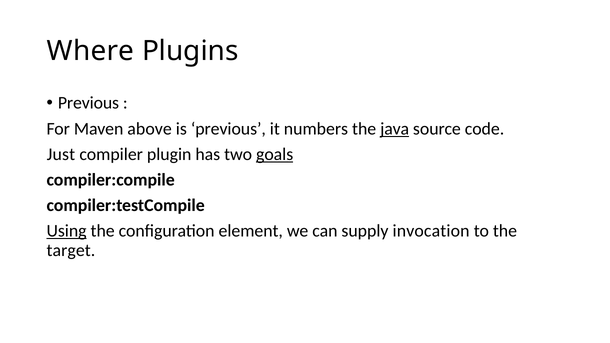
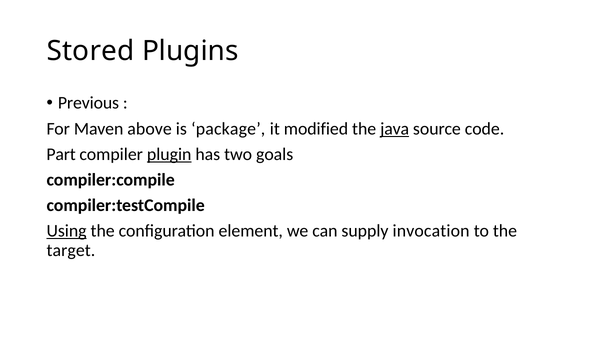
Where: Where -> Stored (91, 51)
is previous: previous -> package (228, 129)
numbers: numbers -> modified (316, 129)
Just: Just -> Part (61, 154)
plugin underline: none -> present (169, 154)
goals underline: present -> none (275, 154)
